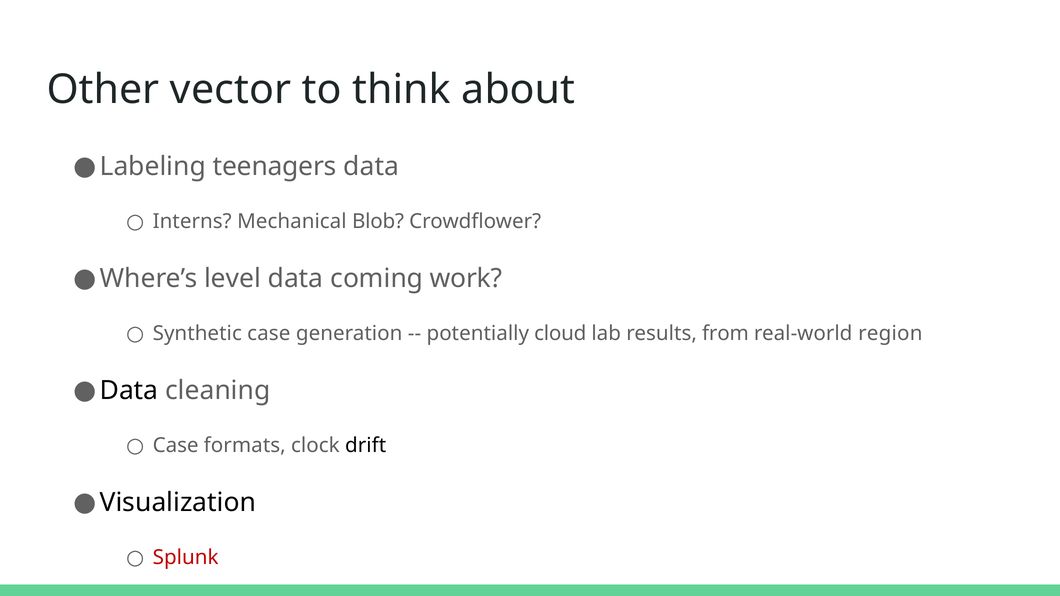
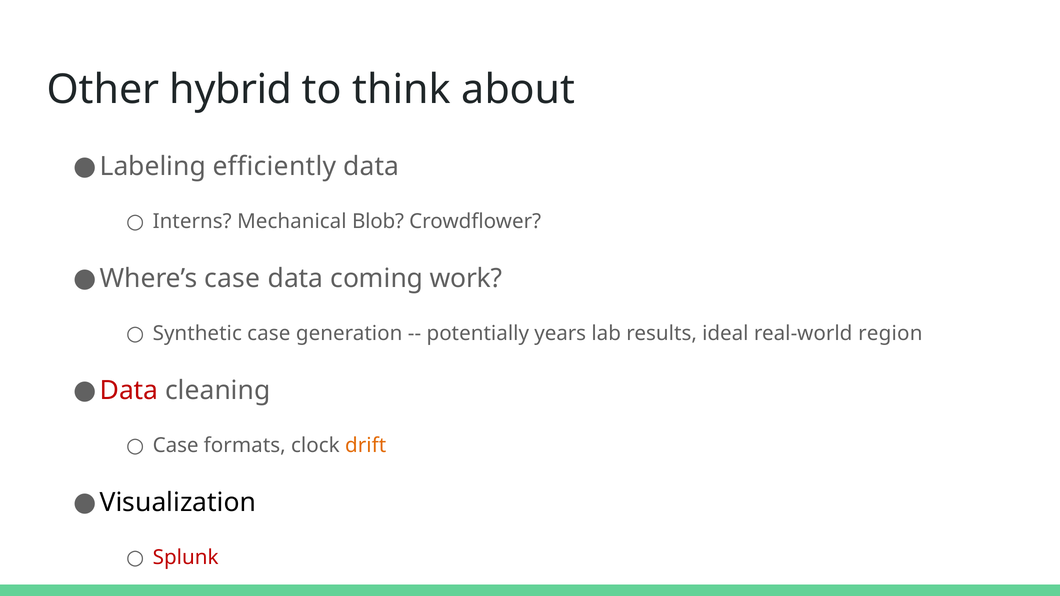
vector: vector -> hybrid (231, 90)
teenagers: teenagers -> efficiently (274, 167)
Where’s level: level -> case (232, 279)
cloud: cloud -> years (560, 334)
from: from -> ideal (725, 334)
Data colour: black -> red (129, 391)
drift colour: black -> orange (366, 446)
